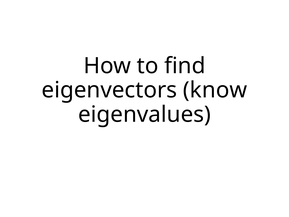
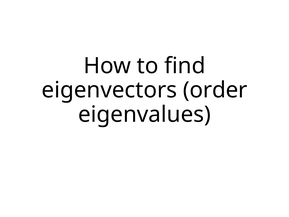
know: know -> order (215, 90)
